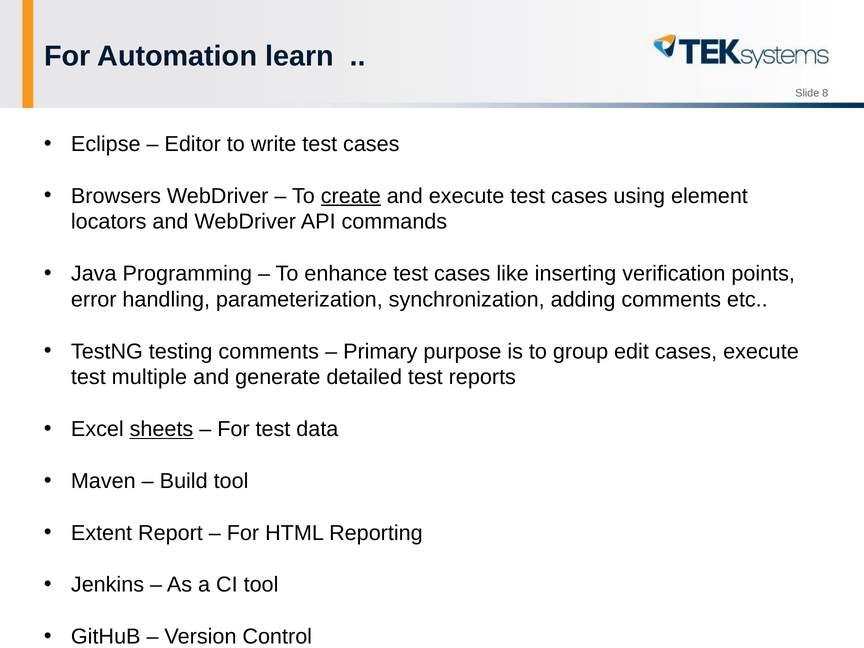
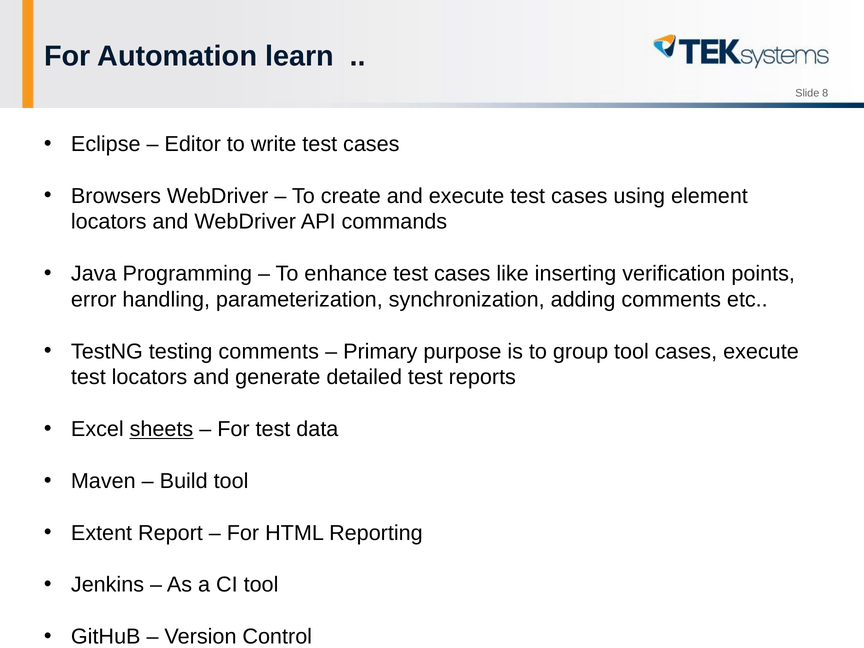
create underline: present -> none (351, 196)
group edit: edit -> tool (631, 351)
test multiple: multiple -> locators (149, 377)
